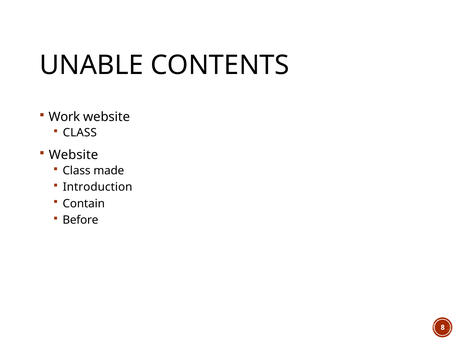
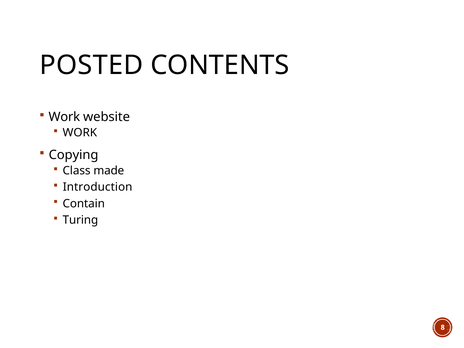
UNABLE: UNABLE -> POSTED (91, 65)
CLASS: CLASS -> WORK (80, 133)
Website: Website -> Copying (74, 155)
Before: Before -> Turing (80, 220)
